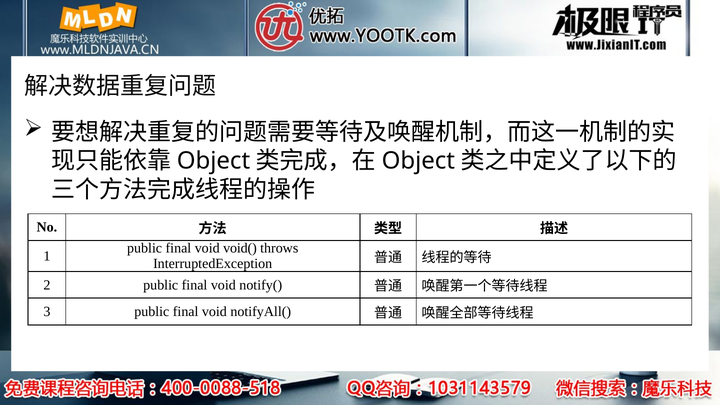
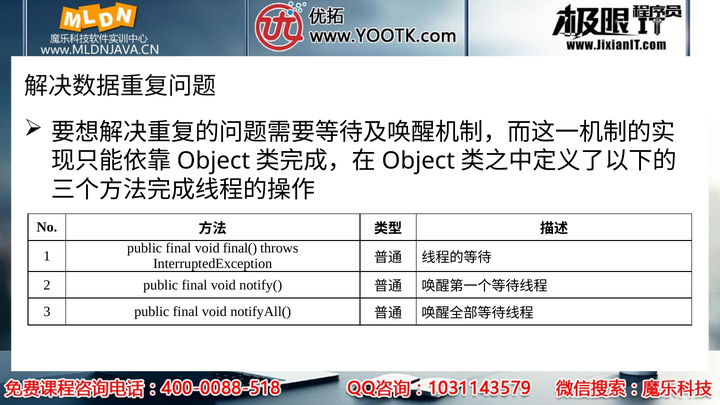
void(: void( -> final( (240, 248)
